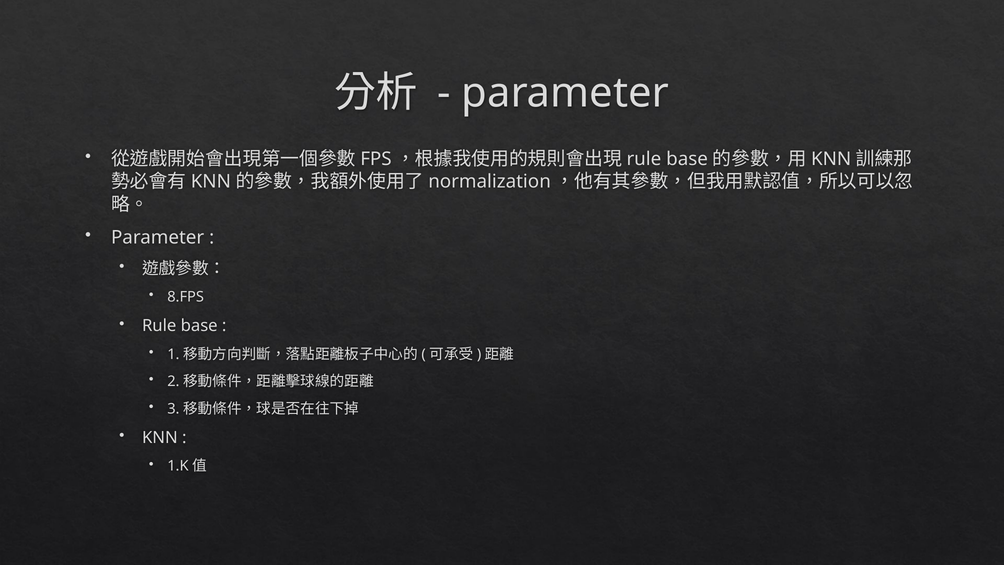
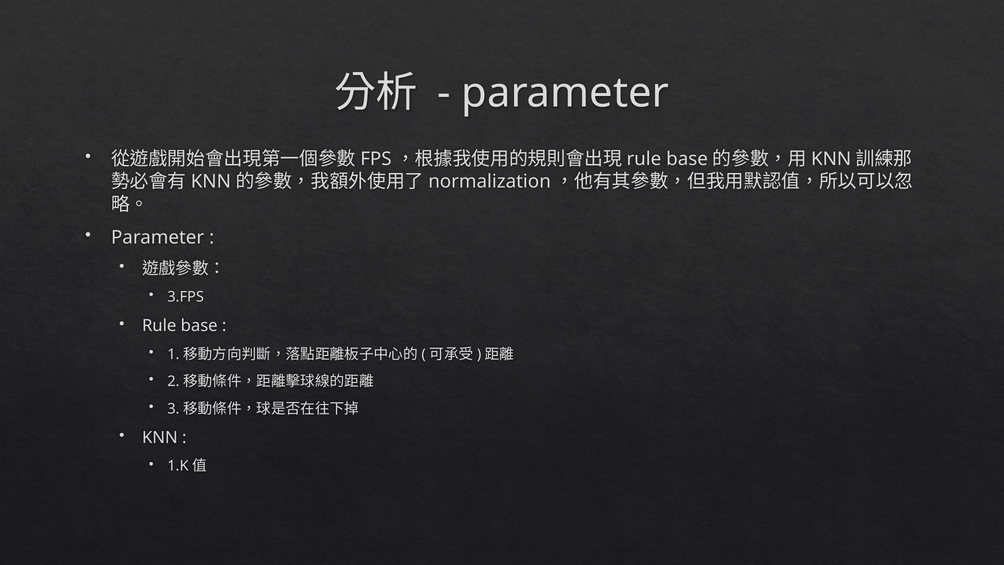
8.FPS: 8.FPS -> 3.FPS (186, 297)
